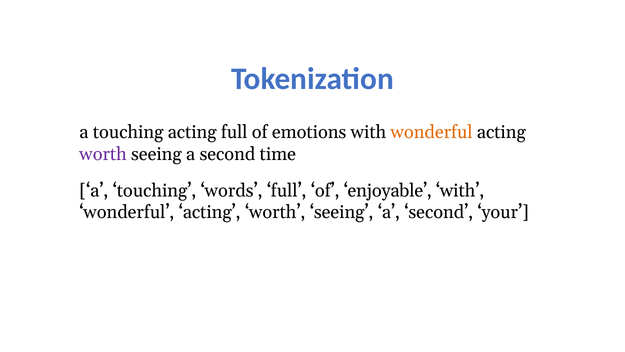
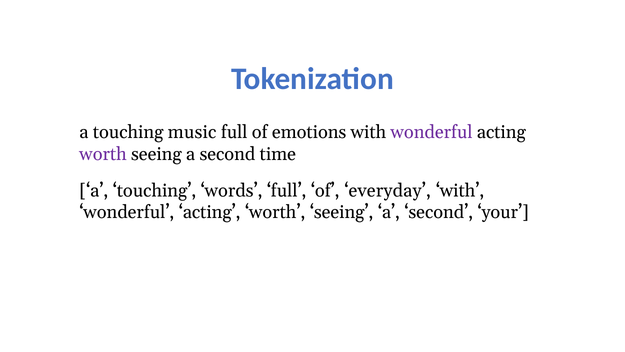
touching acting: acting -> music (192, 132)
wonderful colour: orange -> purple (432, 132)
enjoyable: enjoyable -> everyday (388, 190)
